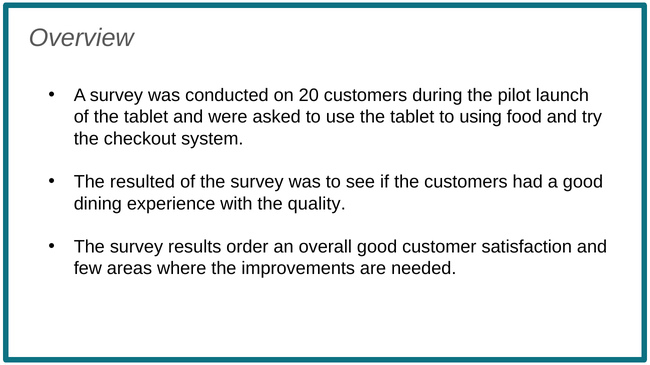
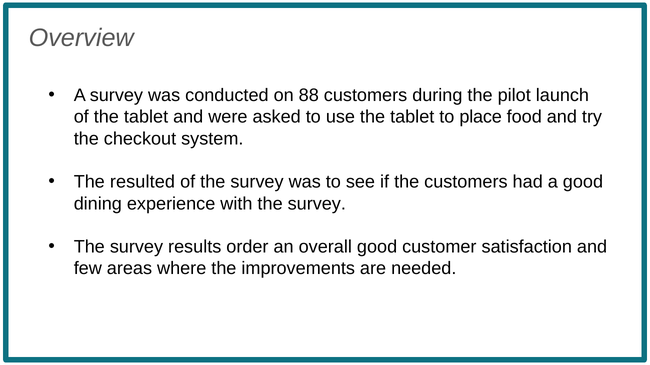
20: 20 -> 88 (309, 96)
using: using -> place (481, 117)
with the quality: quality -> survey (317, 204)
